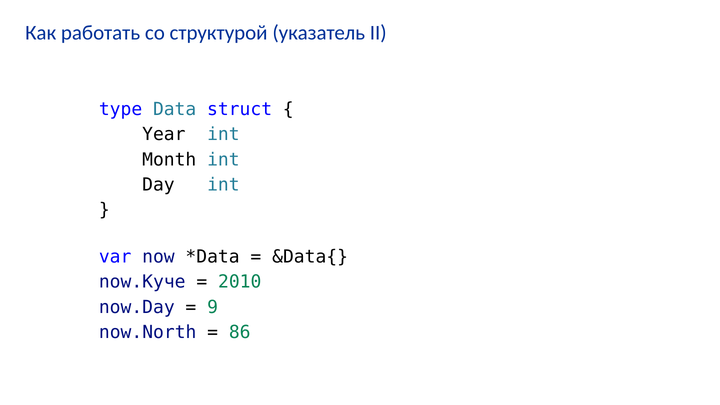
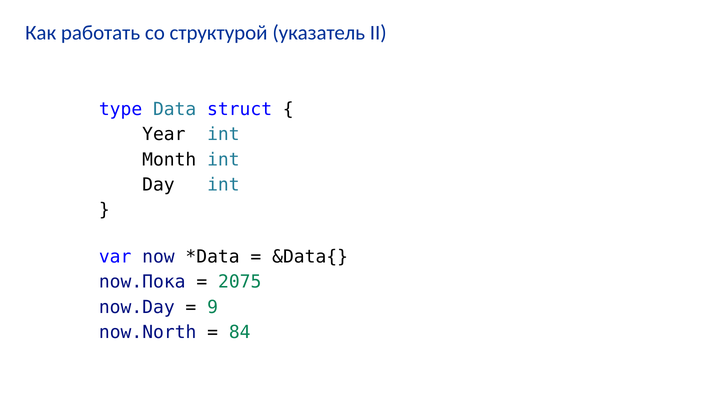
now.Куче: now.Куче -> now.Пока (142, 282)
2010: 2010 -> 2075 (240, 282)
86: 86 -> 84 (240, 332)
